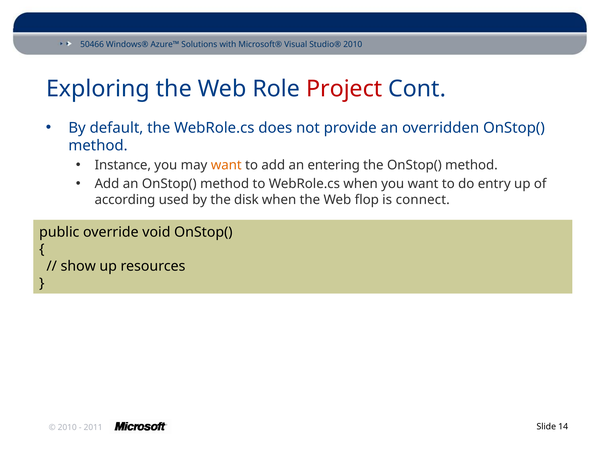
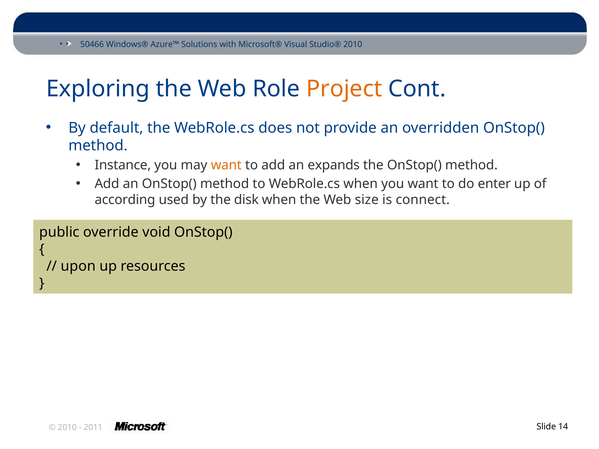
Project colour: red -> orange (344, 89)
entering: entering -> expands (334, 165)
entry: entry -> enter (494, 184)
flop: flop -> size (367, 200)
show: show -> upon (78, 266)
